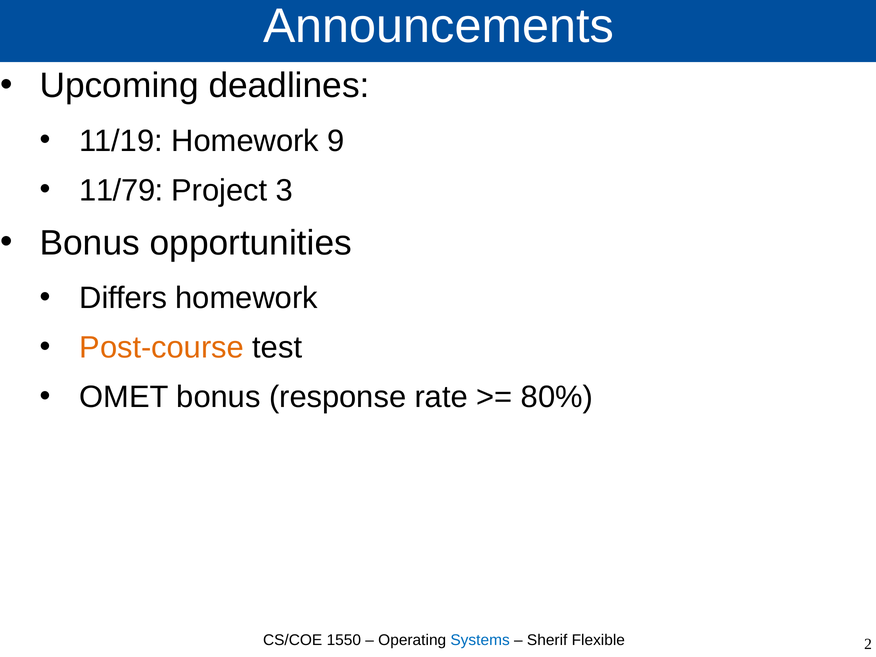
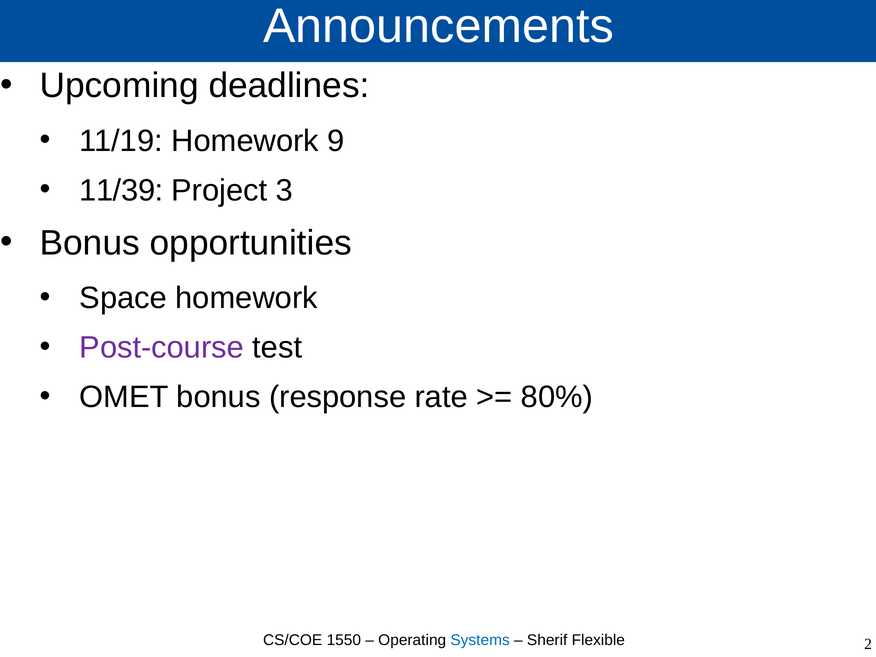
11/79: 11/79 -> 11/39 (121, 190)
Differs: Differs -> Space (123, 298)
Post-course colour: orange -> purple (162, 348)
